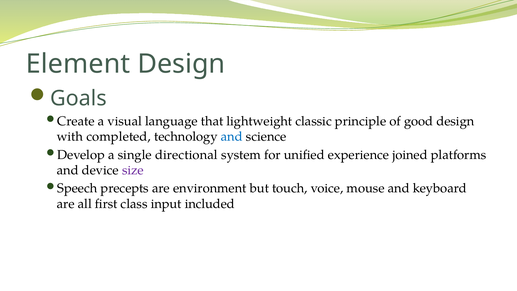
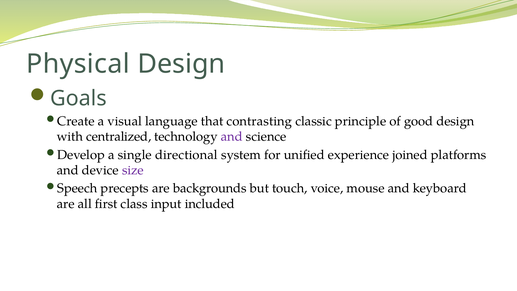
Element: Element -> Physical (78, 64)
lightweight: lightweight -> contrasting (259, 121)
completed: completed -> centralized (119, 137)
and colour: blue -> purple (232, 137)
environment: environment -> backgrounds (210, 188)
